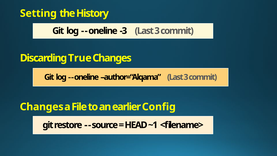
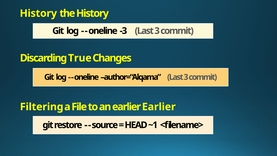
Setting: Setting -> History (38, 13)
Changes: Changes -> Filtering (42, 107)
earlier Config: Config -> Earlier (159, 107)
